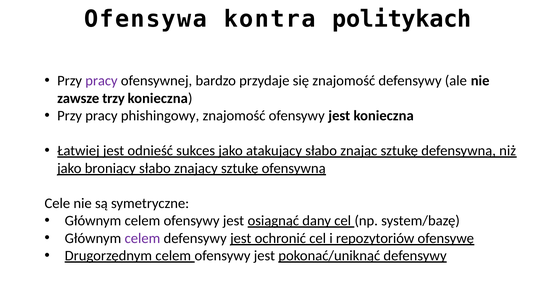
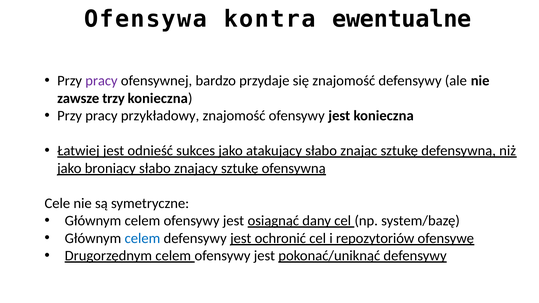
politykach: politykach -> ewentualne (402, 19)
phishingowy: phishingowy -> przykładowy (160, 116)
celem colour: purple -> blue (142, 238)
